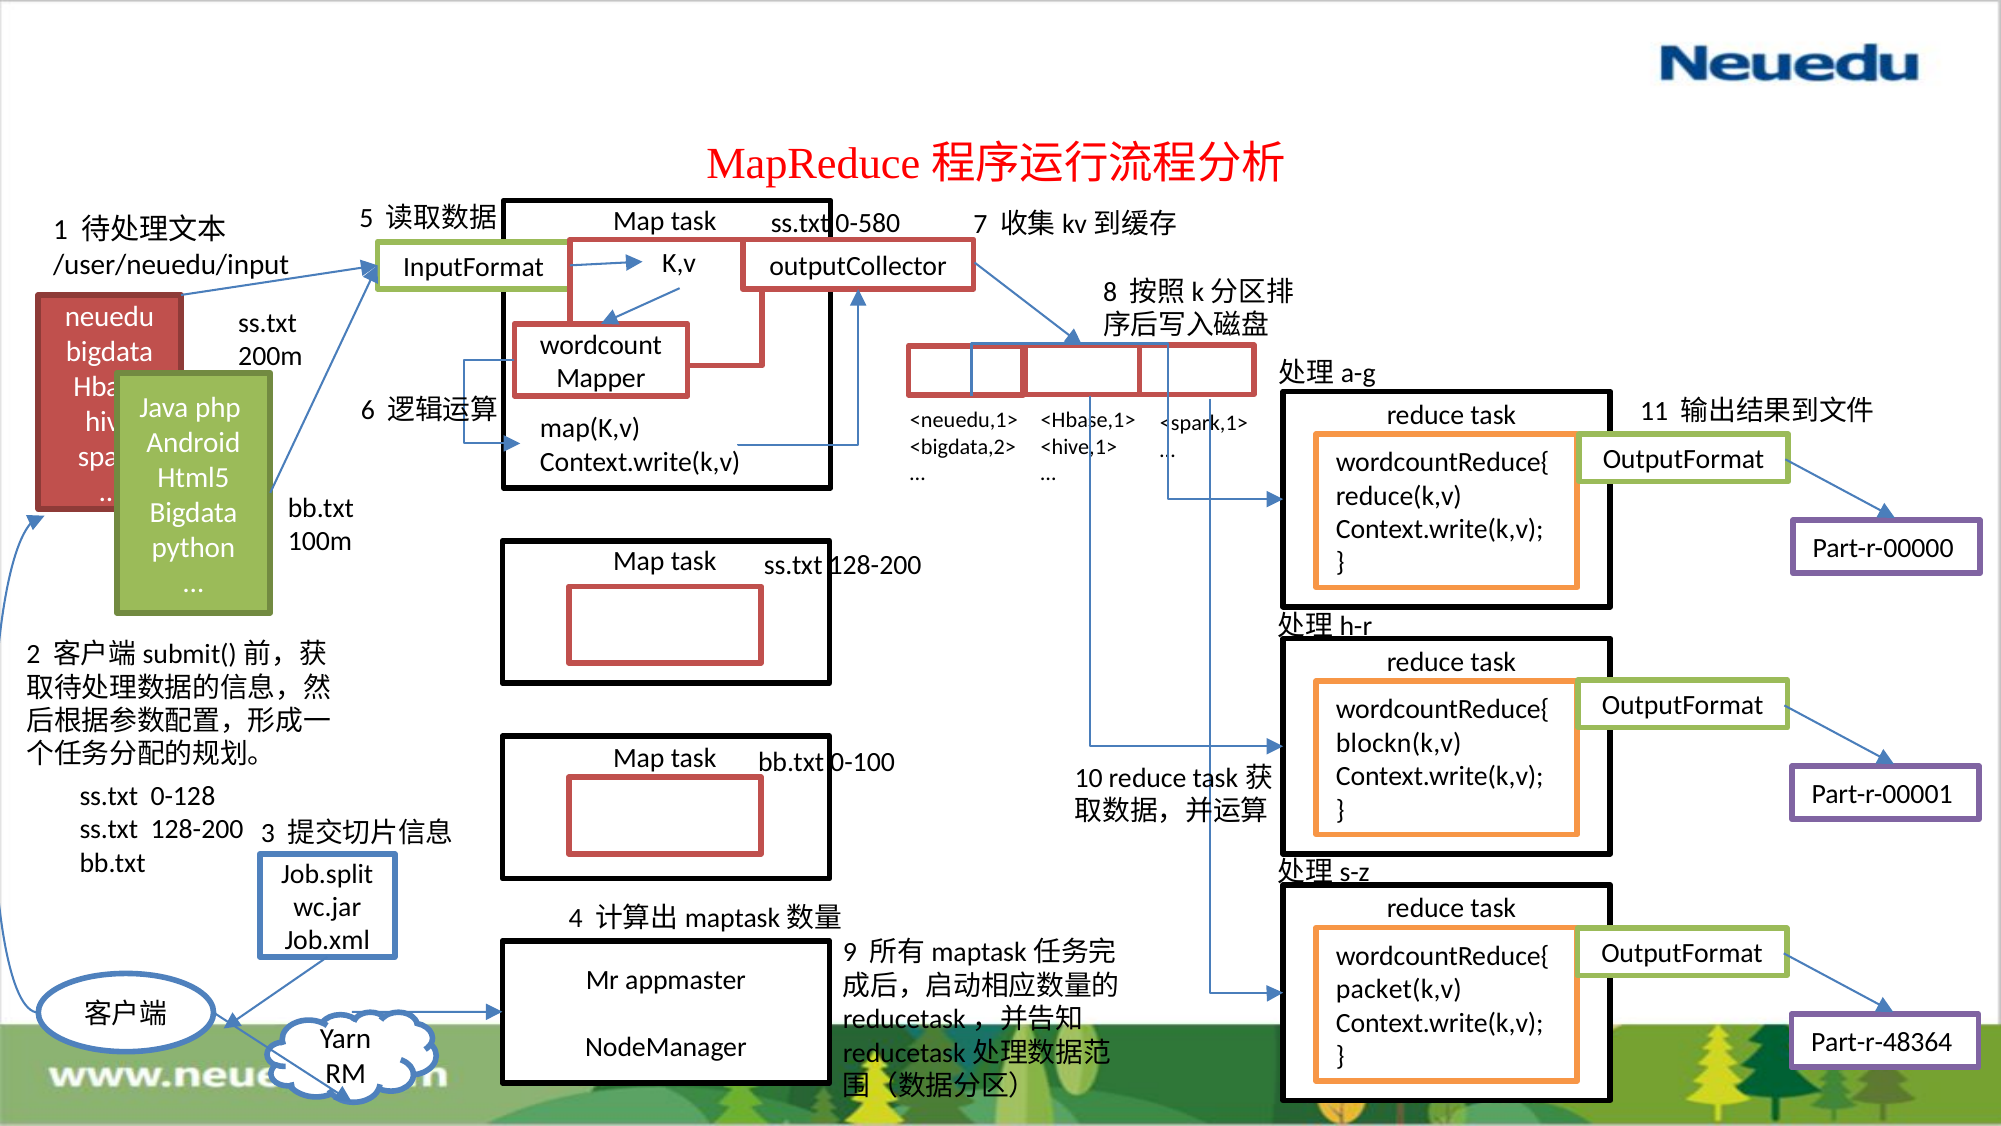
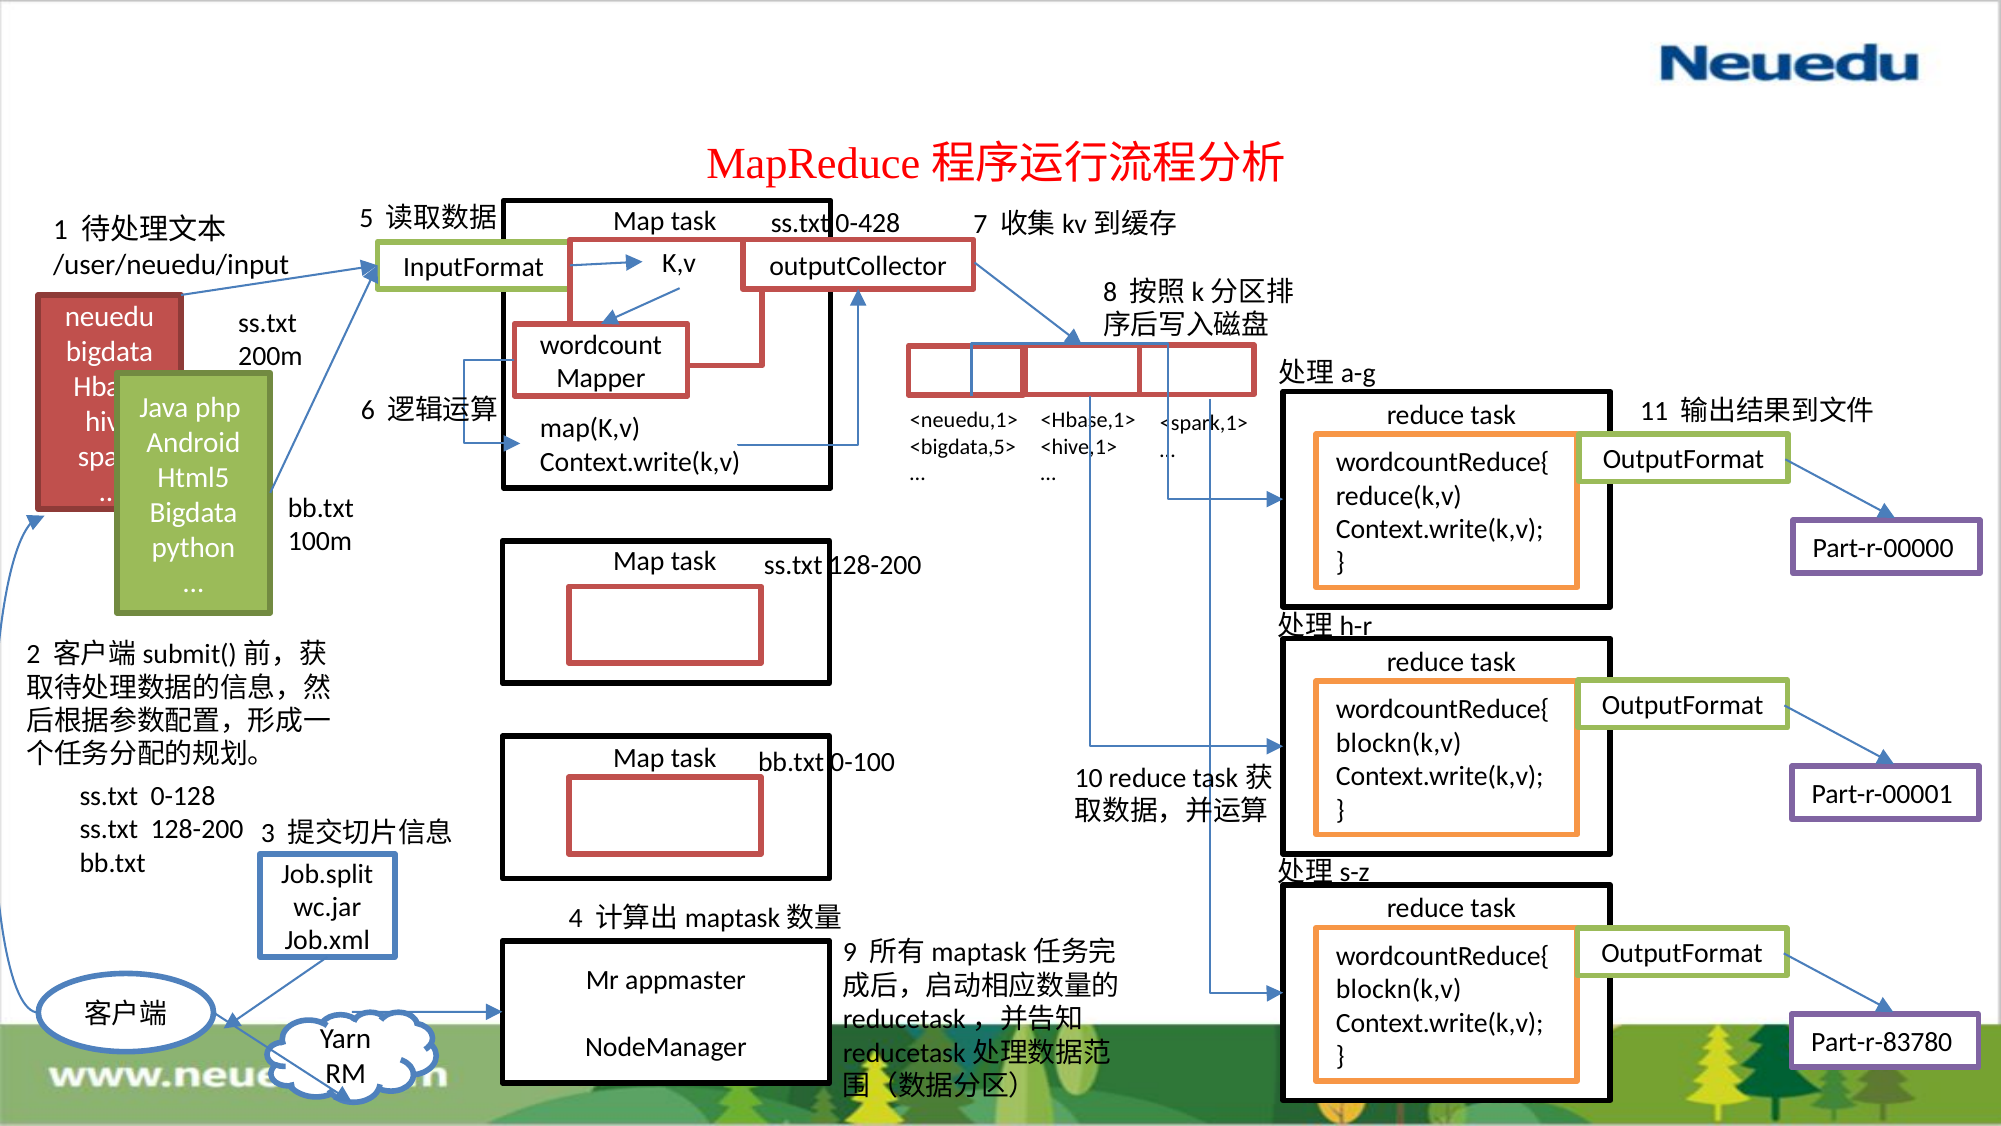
0-580: 0-580 -> 0-428 (868, 223)
<bigdata,2>: <bigdata,2> -> <bigdata,5> (963, 447)
packet(k,v: packet(k,v -> blockn(k,v (1399, 989)
Part-r-48364: Part-r-48364 -> Part-r-83780 (1882, 1042)
